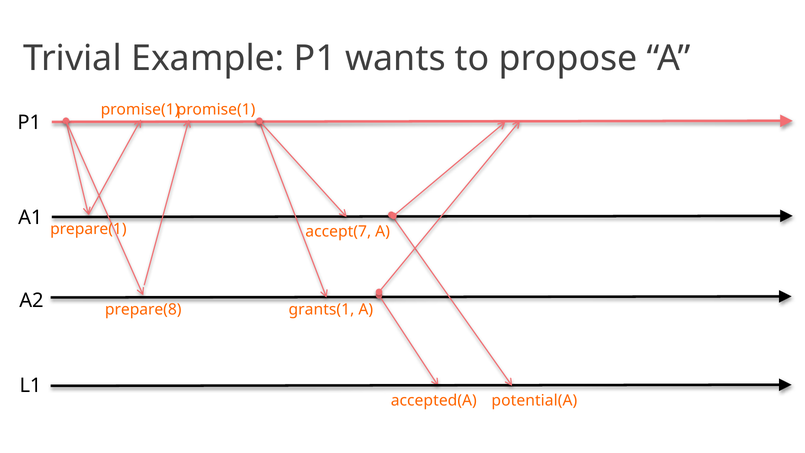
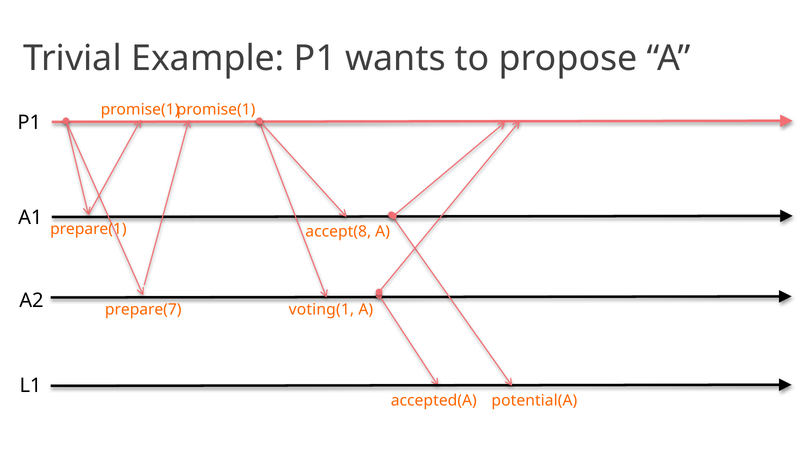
accept(7: accept(7 -> accept(8 (338, 231)
prepare(8: prepare(8 -> prepare(7 (143, 310)
grants(1: grants(1 -> voting(1 (321, 310)
